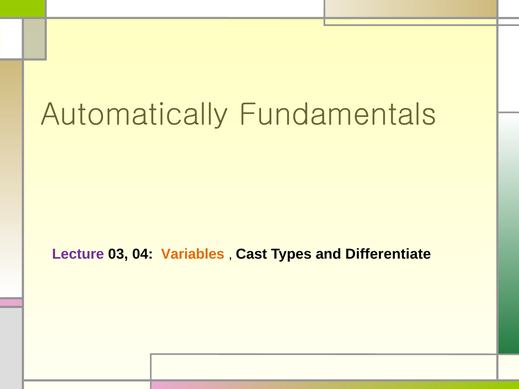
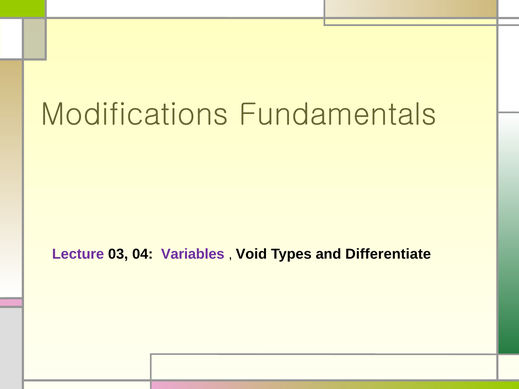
Automatically: Automatically -> Modifications (135, 114)
Variables colour: orange -> purple (193, 254)
Cast: Cast -> Void (251, 254)
